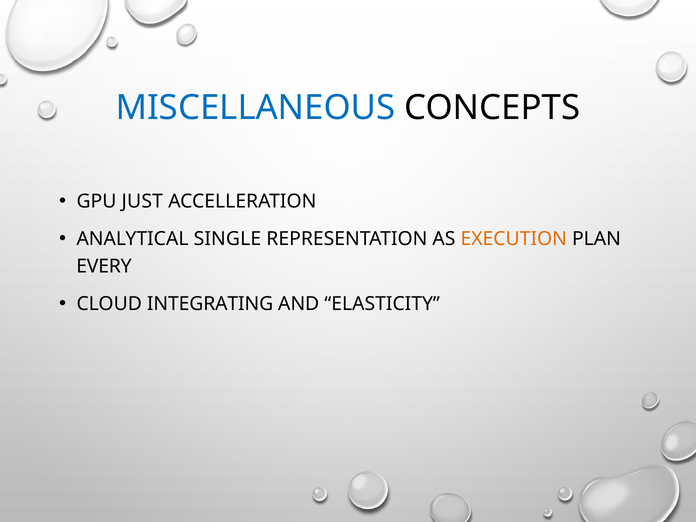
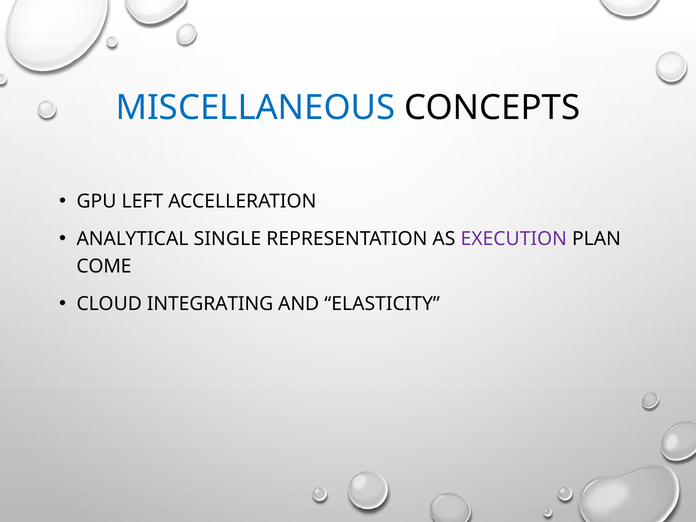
JUST: JUST -> LEFT (142, 201)
EXECUTION colour: orange -> purple (514, 239)
EVERY: EVERY -> COME (104, 267)
